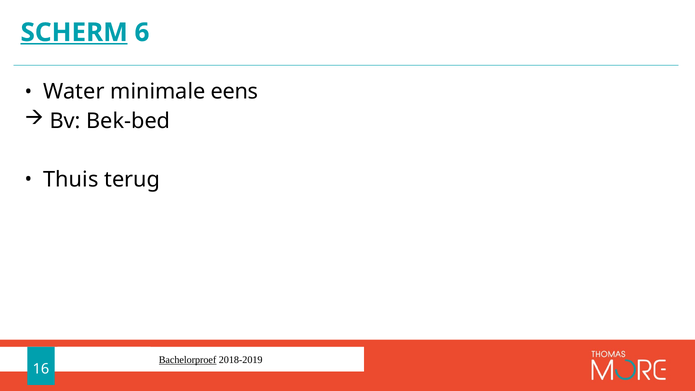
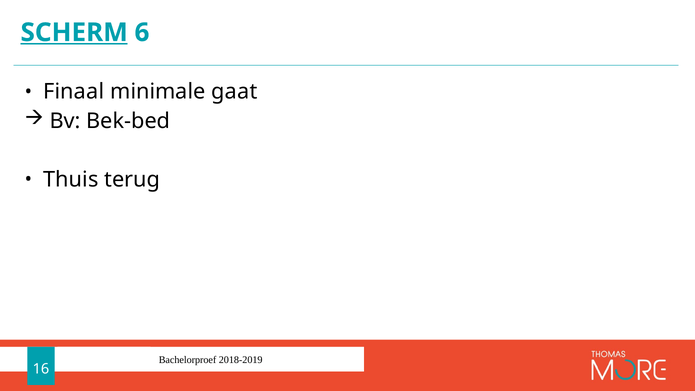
Water: Water -> Finaal (74, 92)
eens: eens -> gaat (234, 92)
Bachelorproef underline: present -> none (188, 360)
